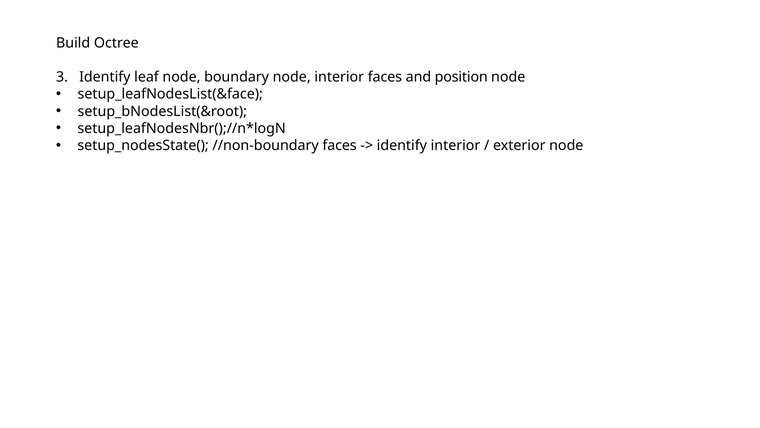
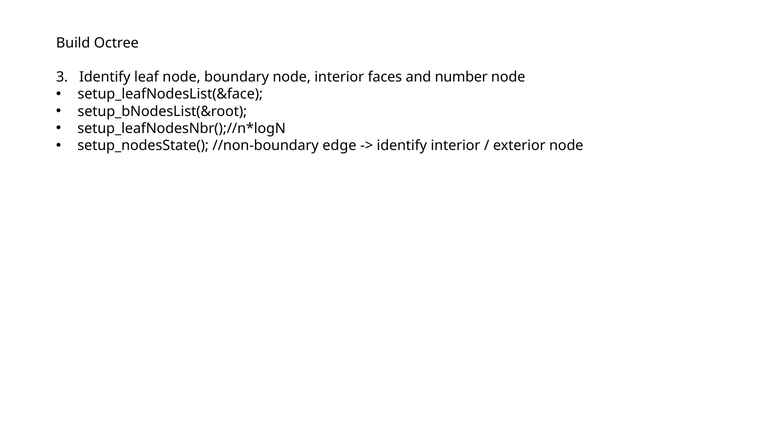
position: position -> number (461, 77)
//non-boundary faces: faces -> edge (339, 145)
